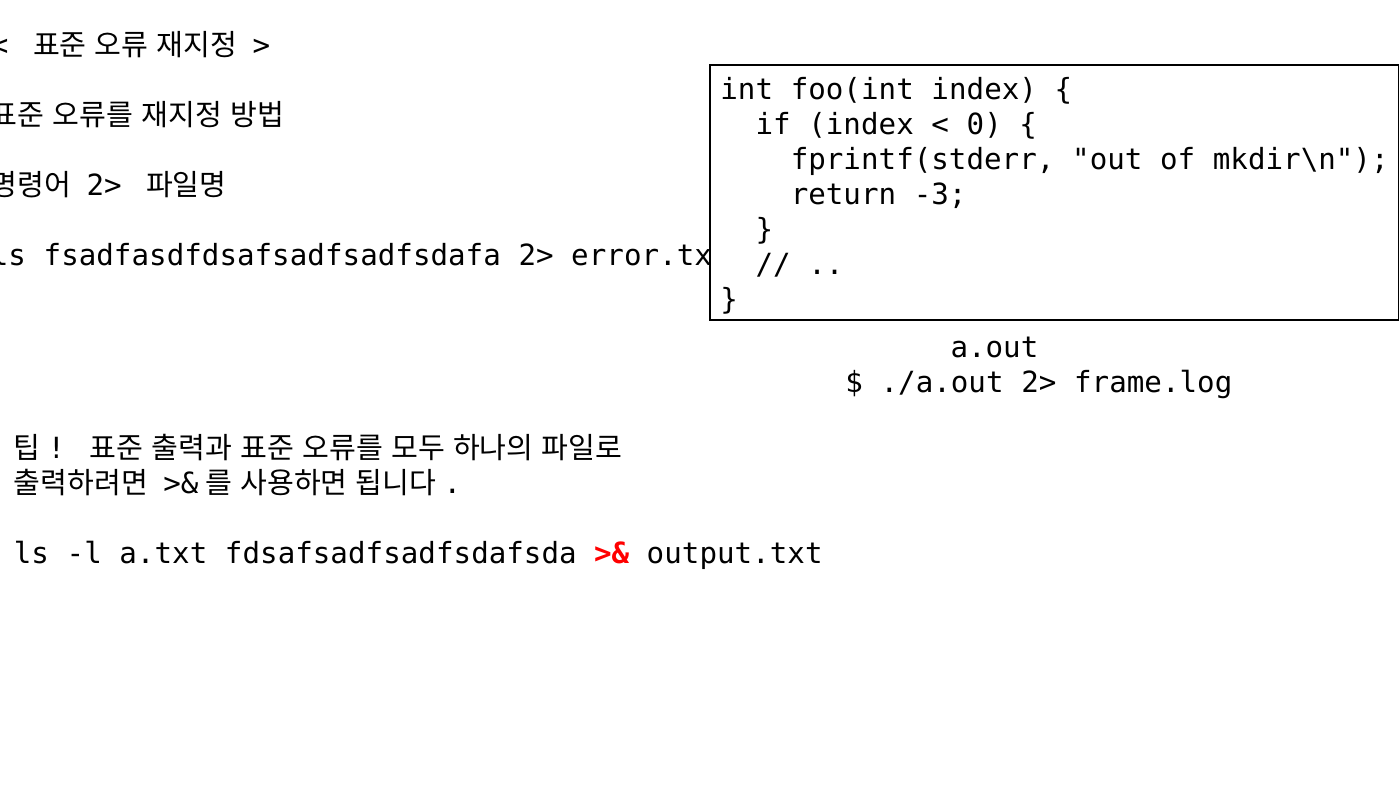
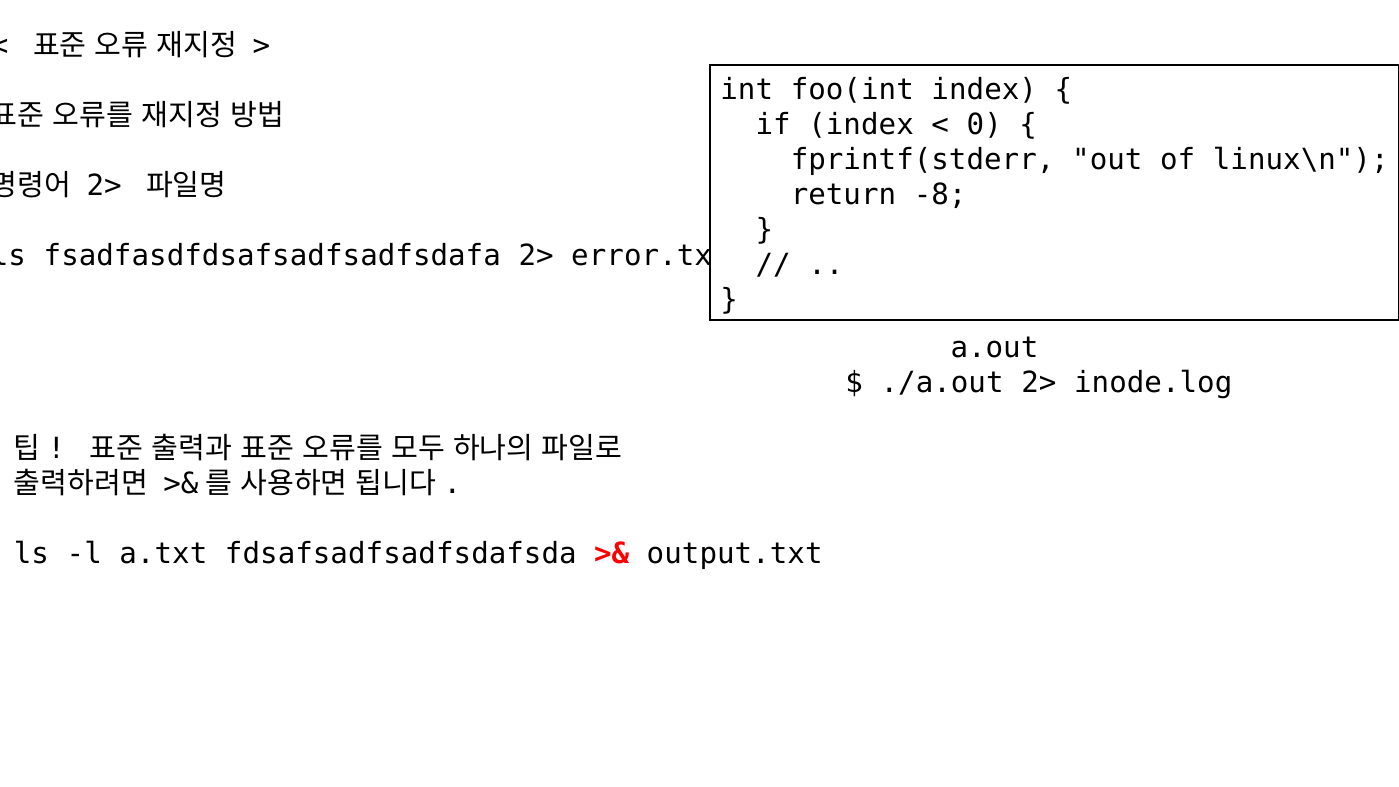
mkdir\n: mkdir\n -> linux\n (1301, 160)
-3: -3 -> -8 (940, 195)
frame.log: frame.log -> inode.log (1153, 383)
